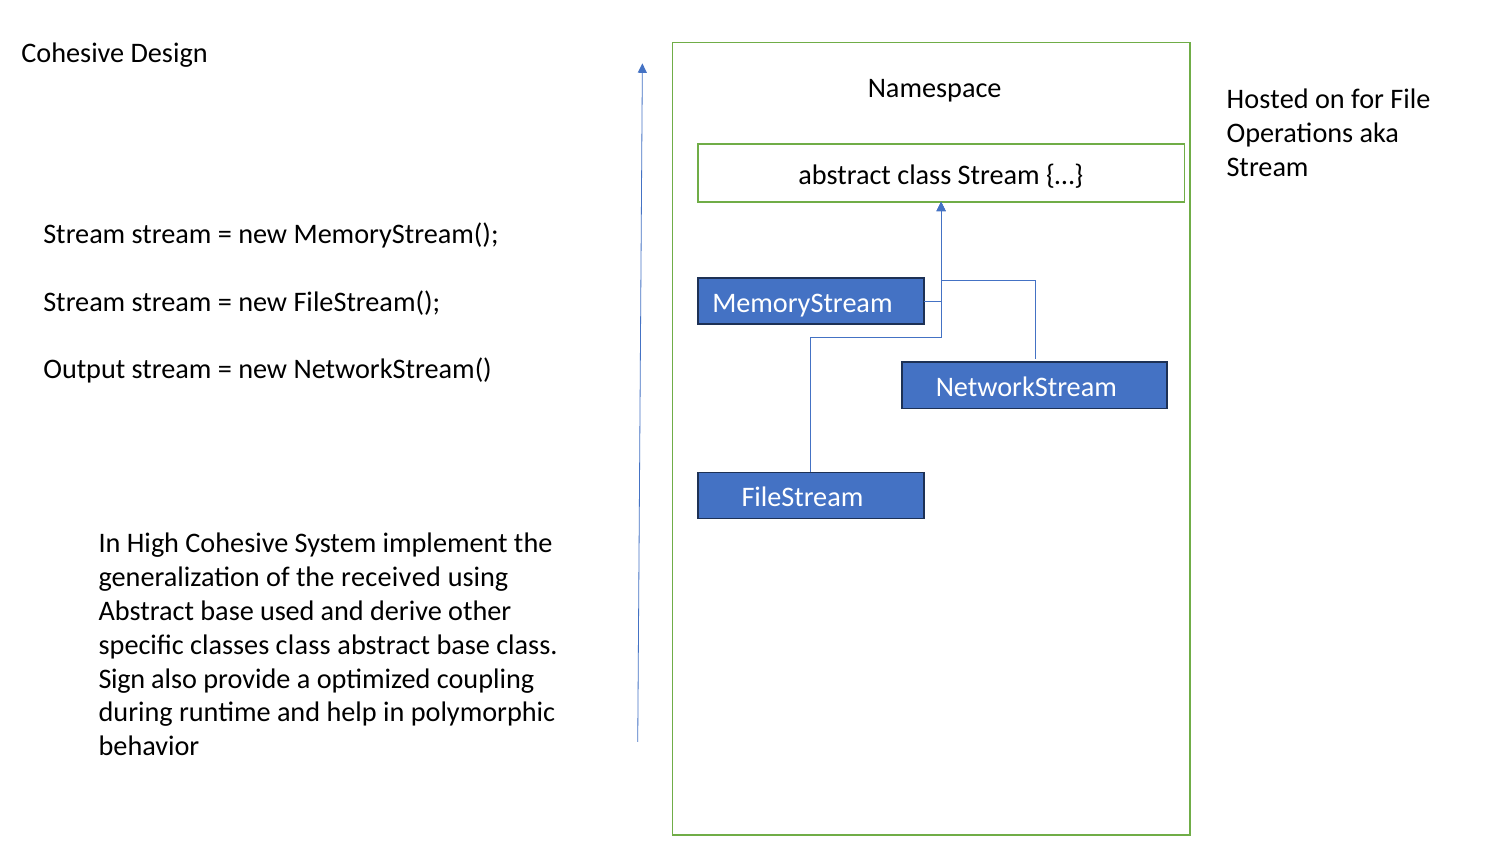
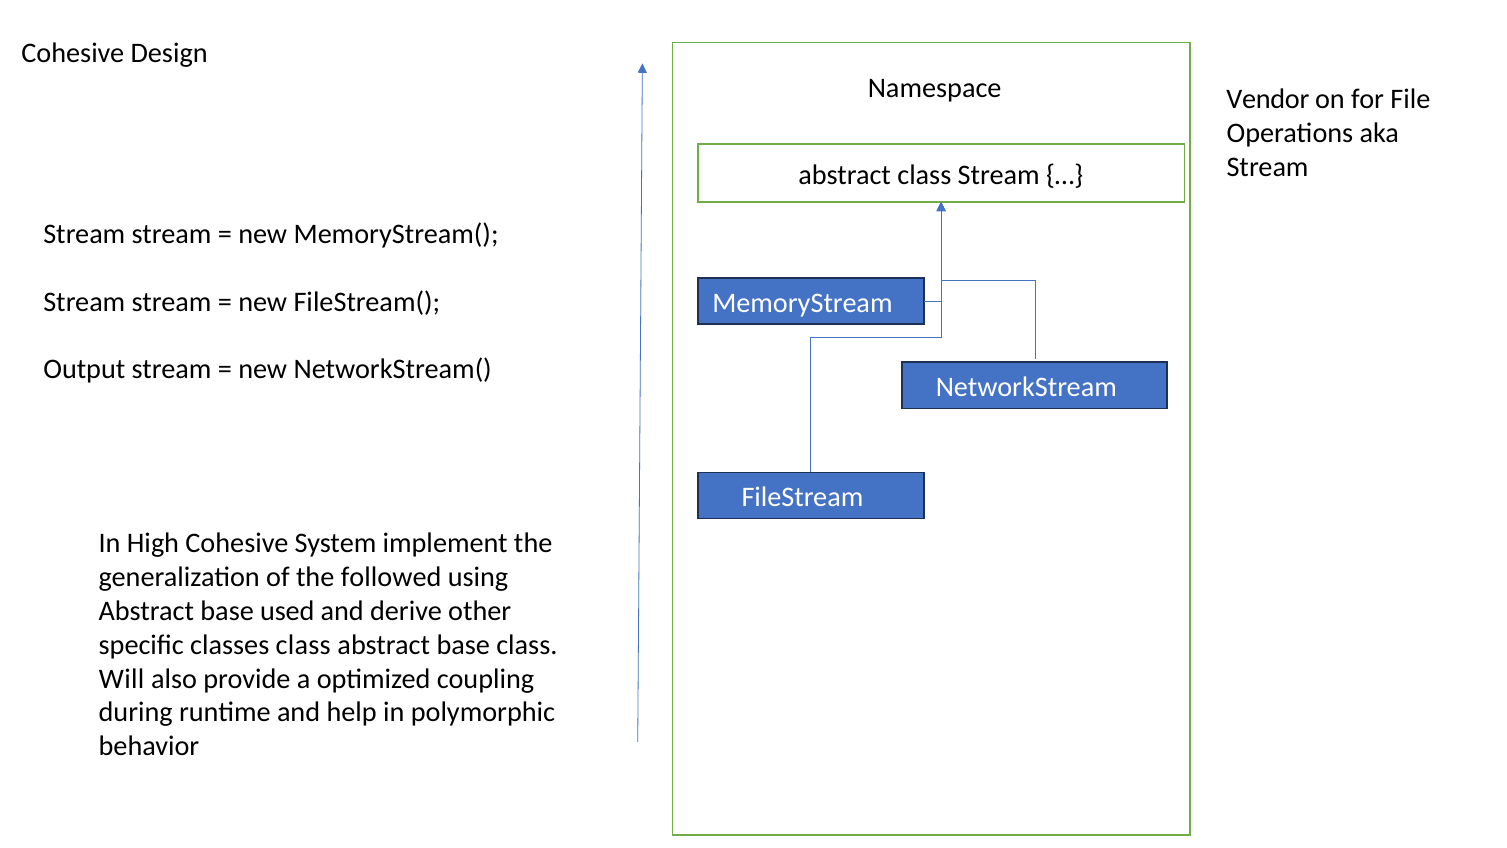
Hosted: Hosted -> Vendor (1268, 99)
received: received -> followed (391, 577)
Sign: Sign -> Will (122, 678)
